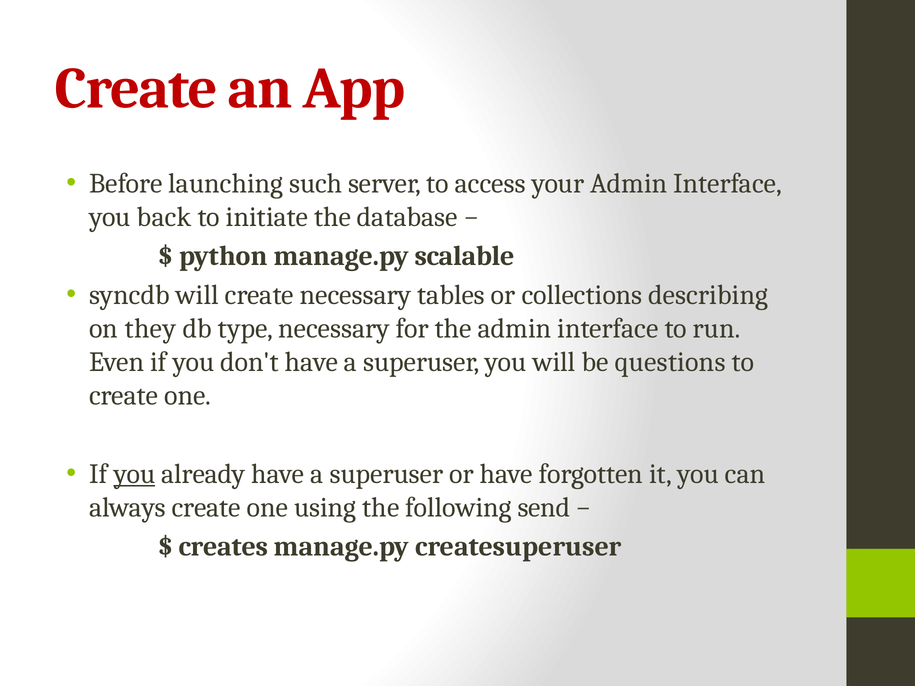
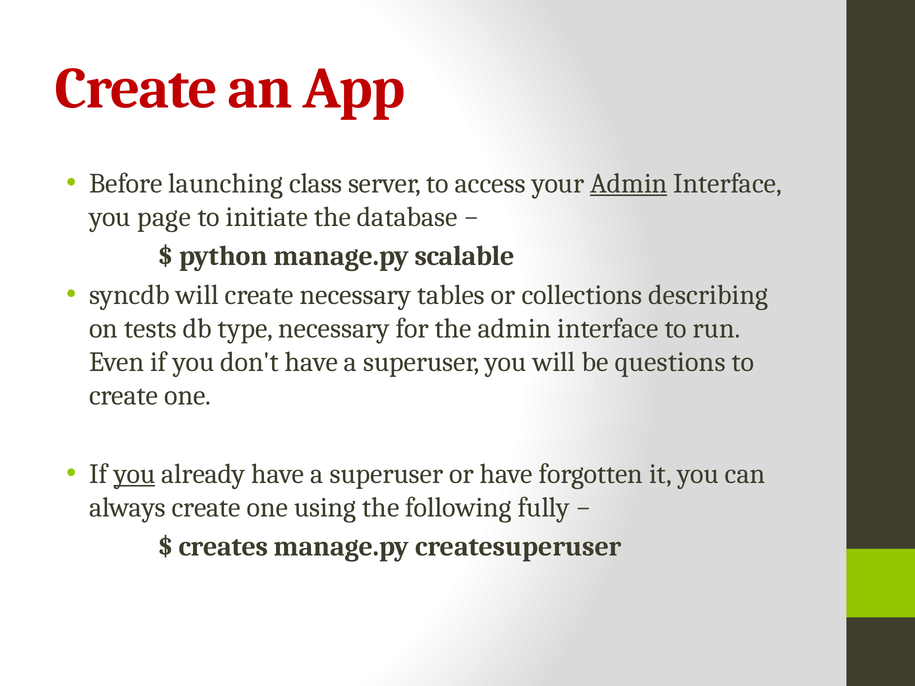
such: such -> class (316, 183)
Admin underline: none -> present (629, 183)
back: back -> page (164, 217)
they: they -> tests (151, 329)
send: send -> fully (544, 508)
